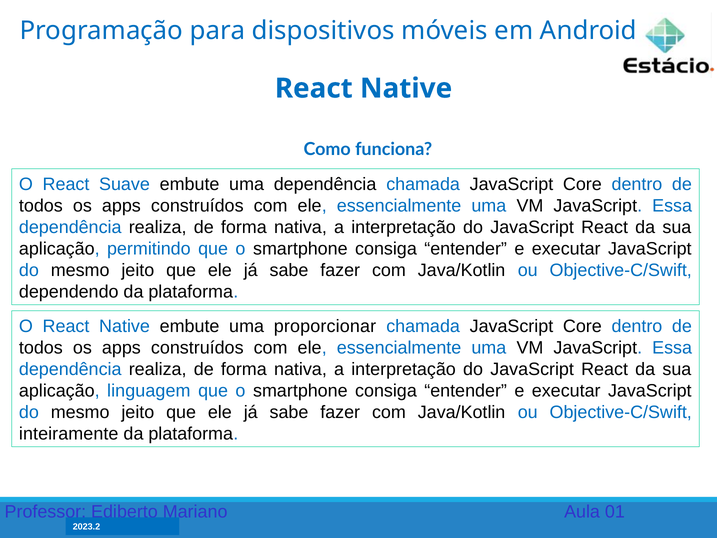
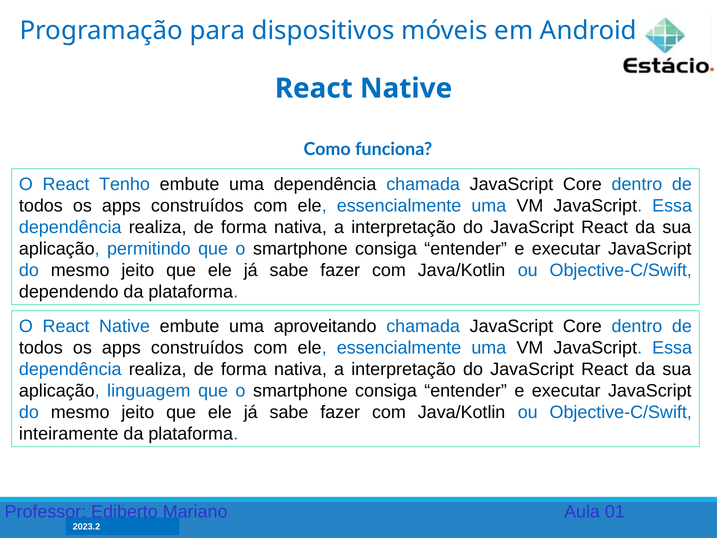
Suave: Suave -> Tenho (124, 184)
proporcionar: proporcionar -> aproveitando (325, 326)
